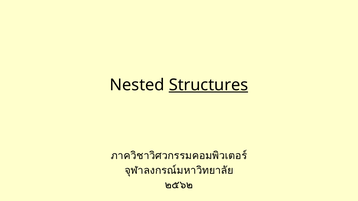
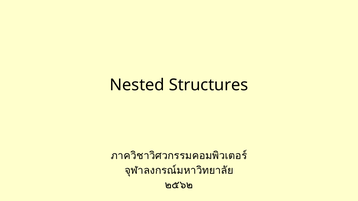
Structures underline: present -> none (208, 85)
